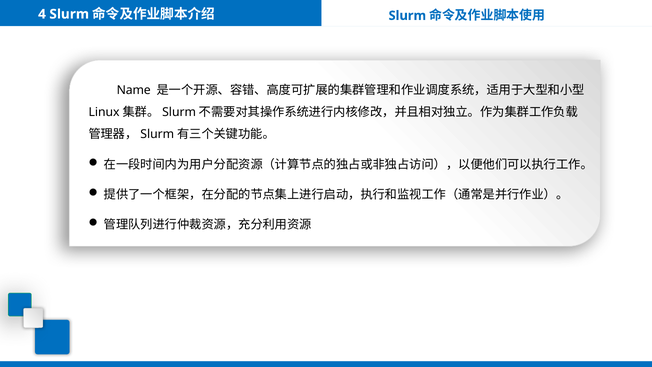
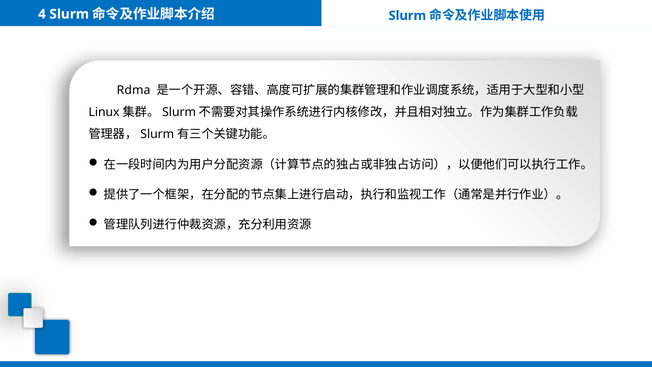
Name: Name -> Rdma (134, 90)
